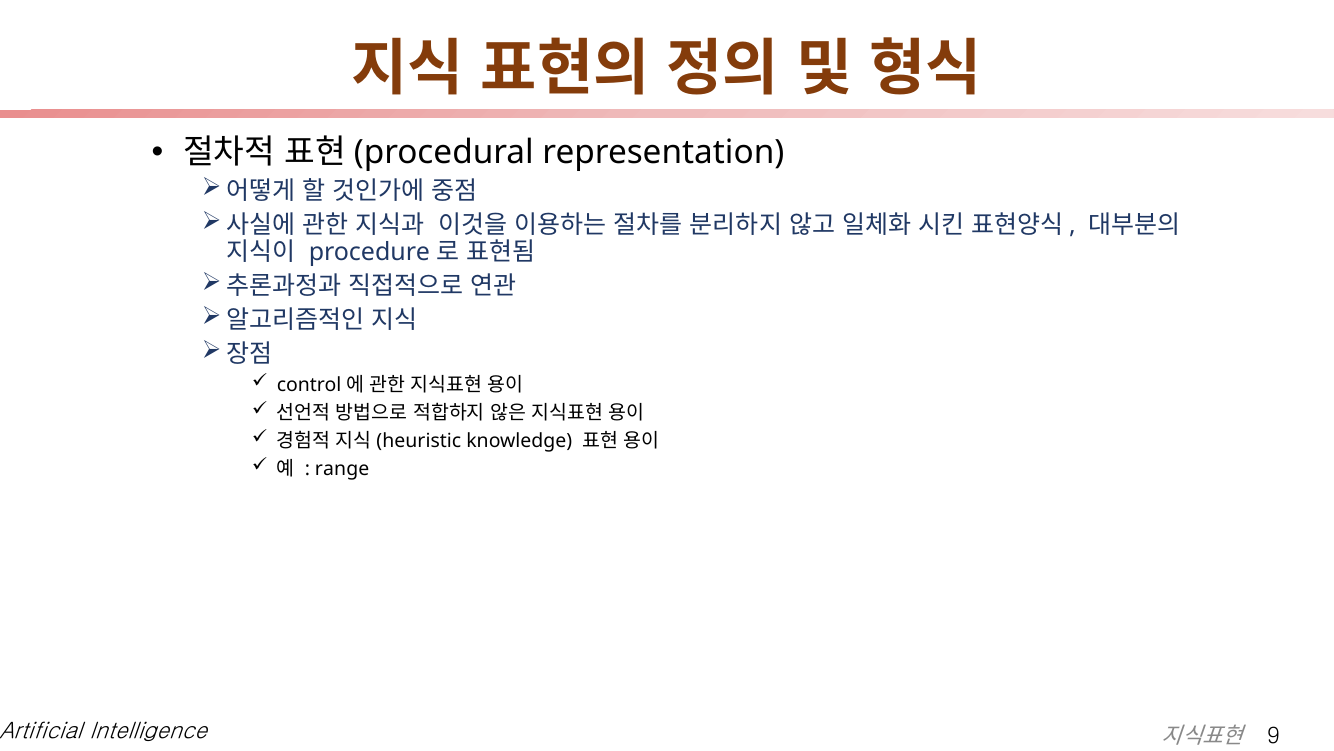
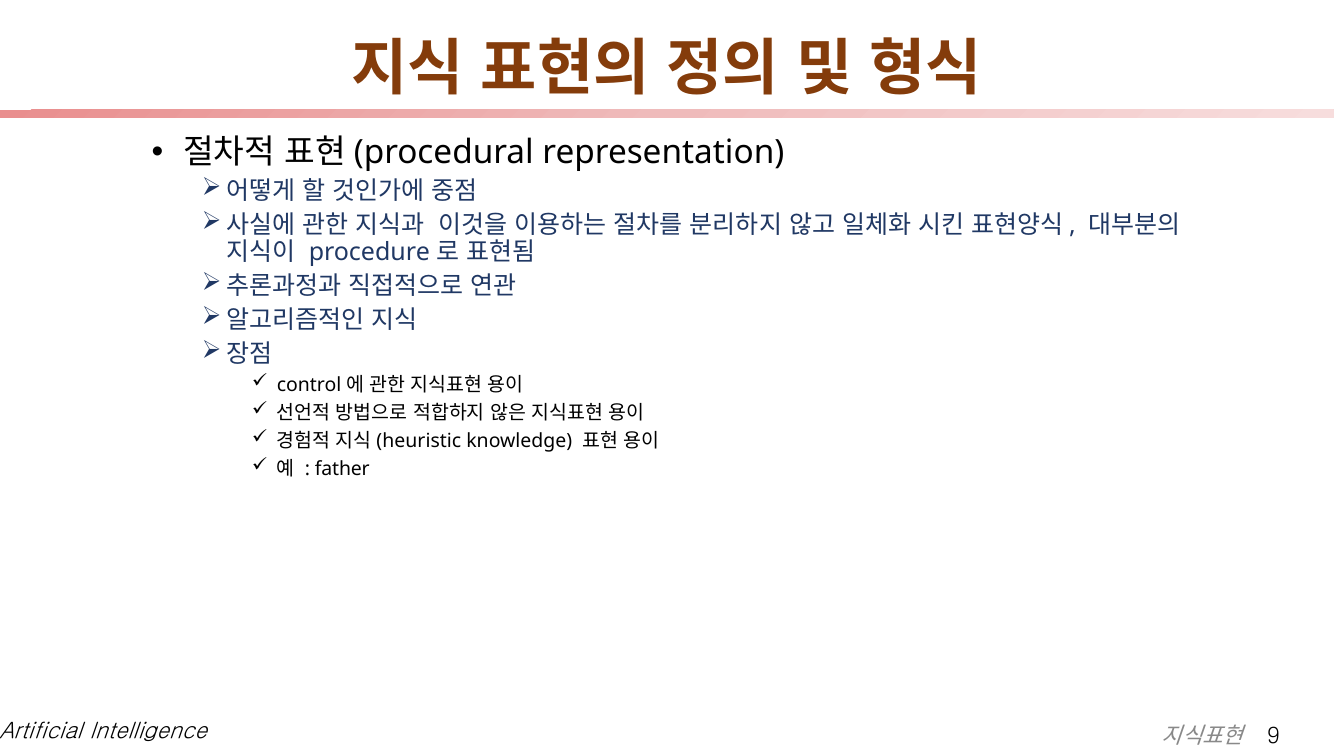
range: range -> father (342, 469)
